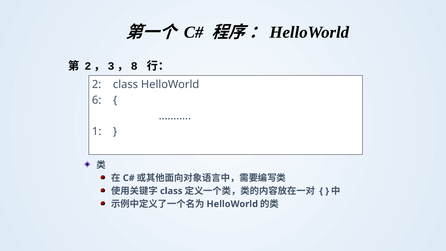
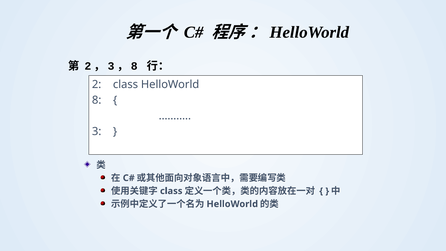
6: 6 -> 8 (97, 100)
1: 1 -> 3 (97, 131)
